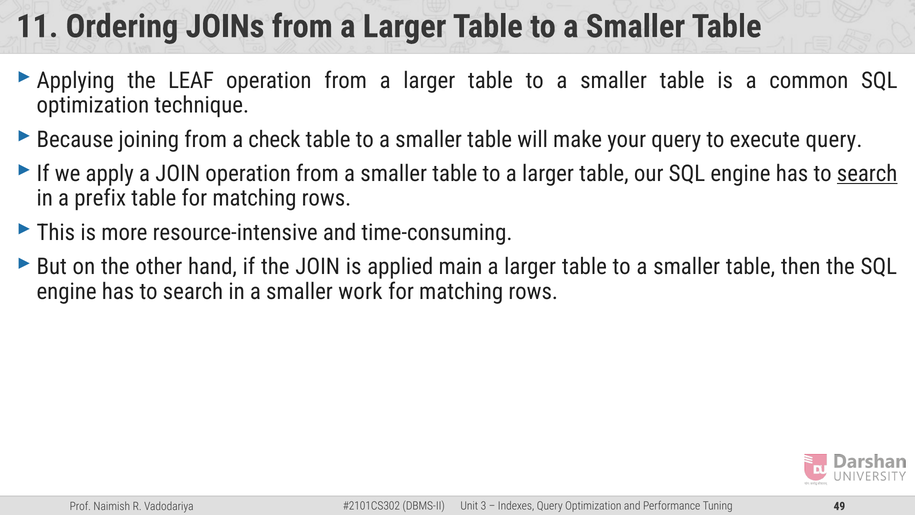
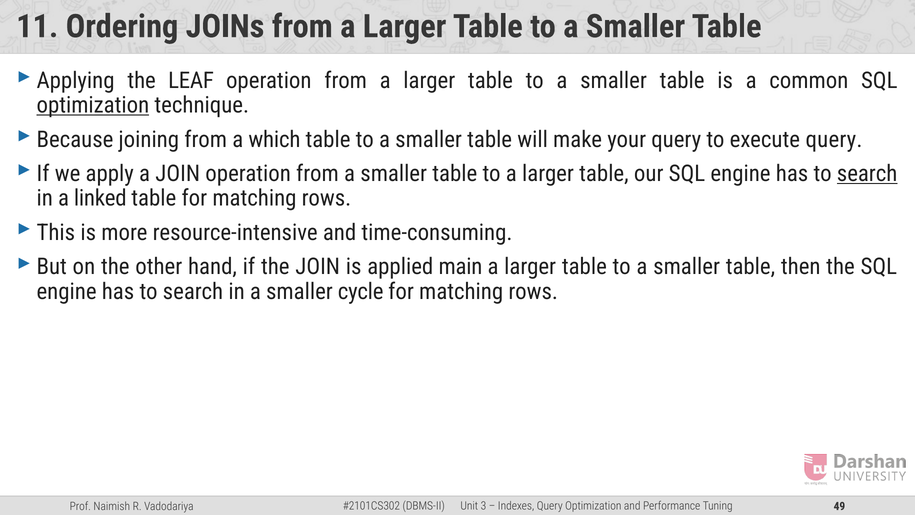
optimization underline: none -> present (93, 105)
check: check -> which (274, 139)
prefix: prefix -> linked (100, 198)
work: work -> cycle (361, 291)
